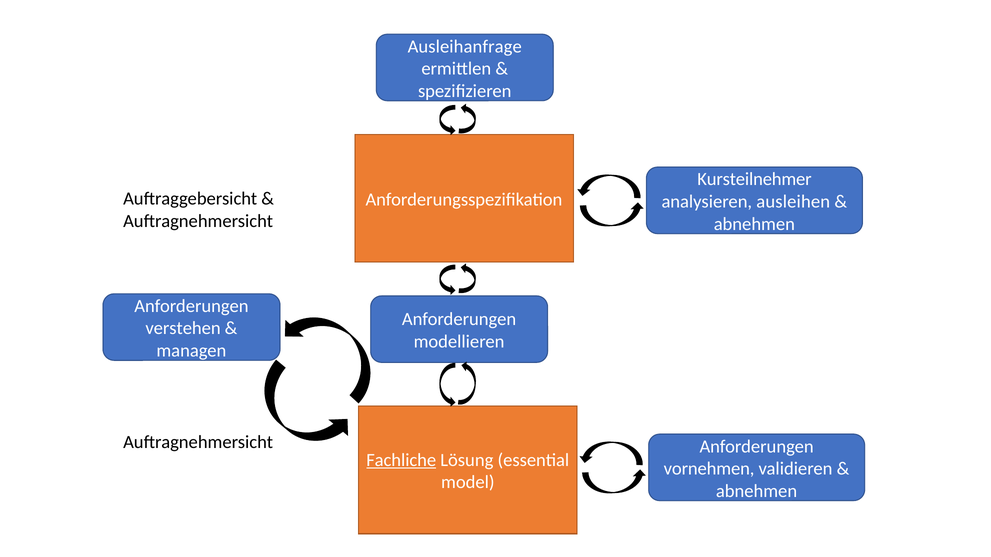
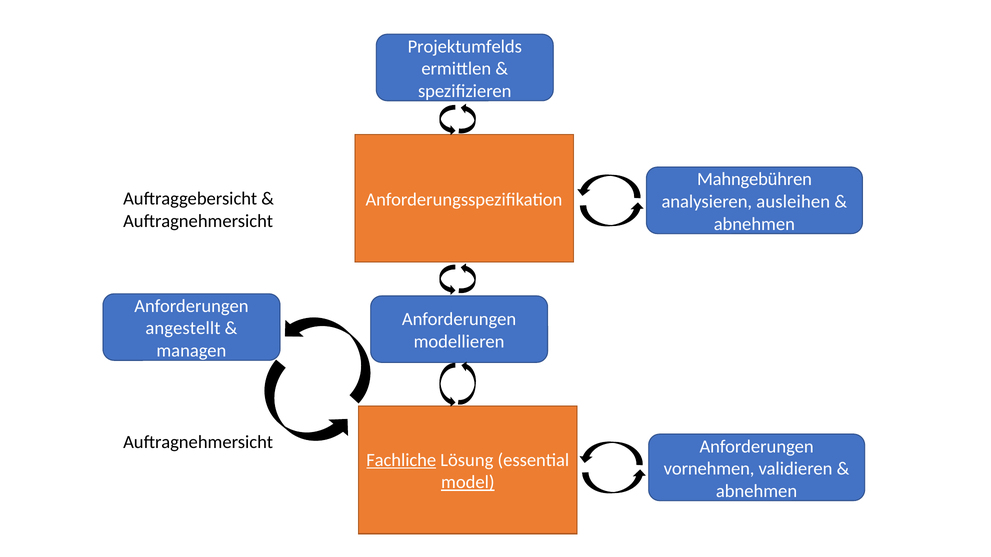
Ausleihanfrage: Ausleihanfrage -> Projektumfelds (465, 47)
Kursteilnehmer: Kursteilnehmer -> Mahngebühren (755, 180)
verstehen: verstehen -> angestellt (183, 329)
model underline: none -> present (468, 483)
